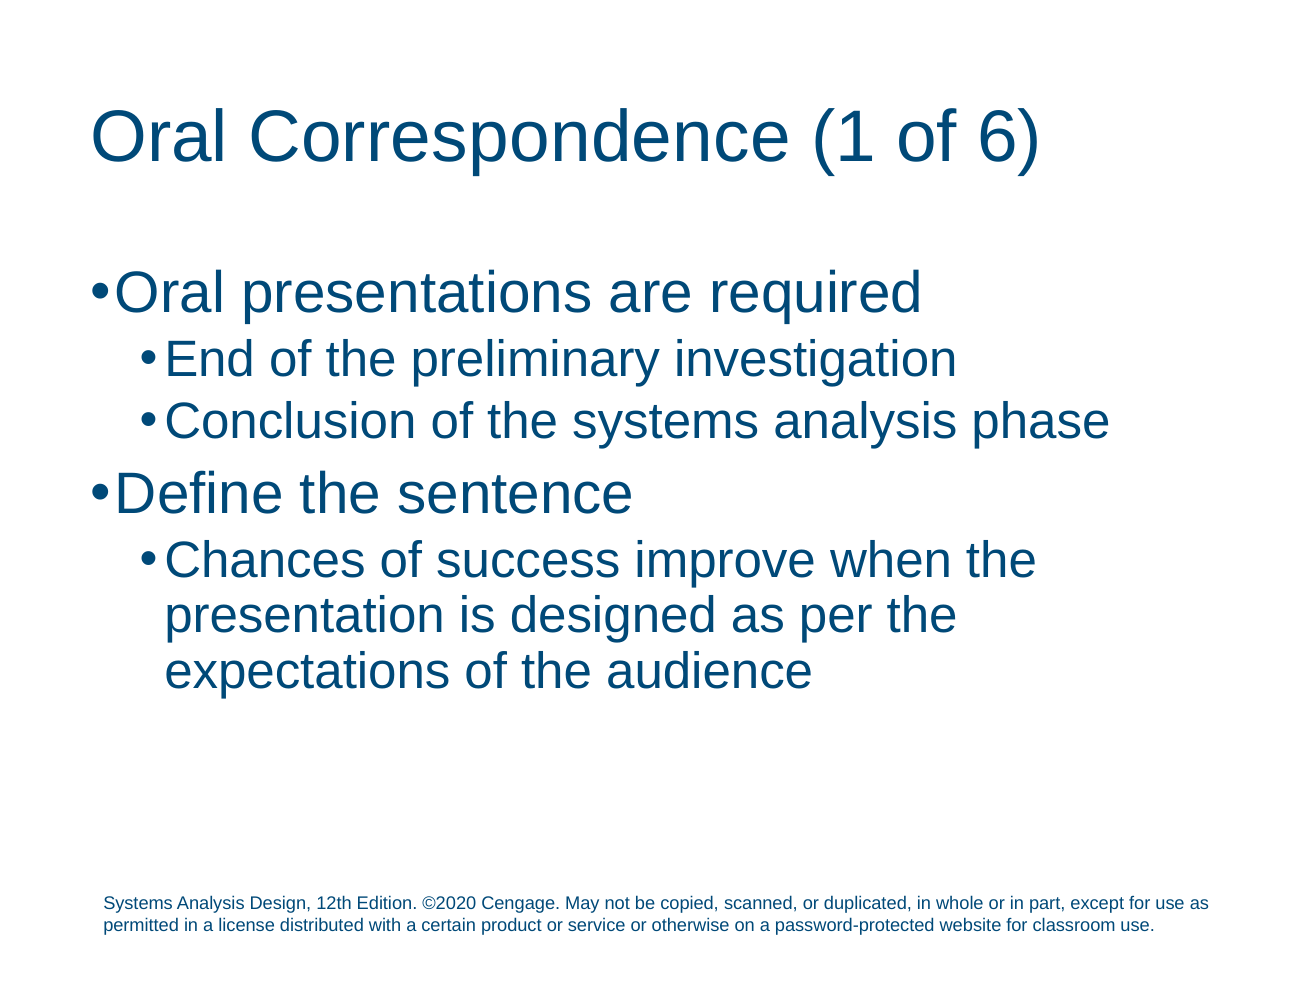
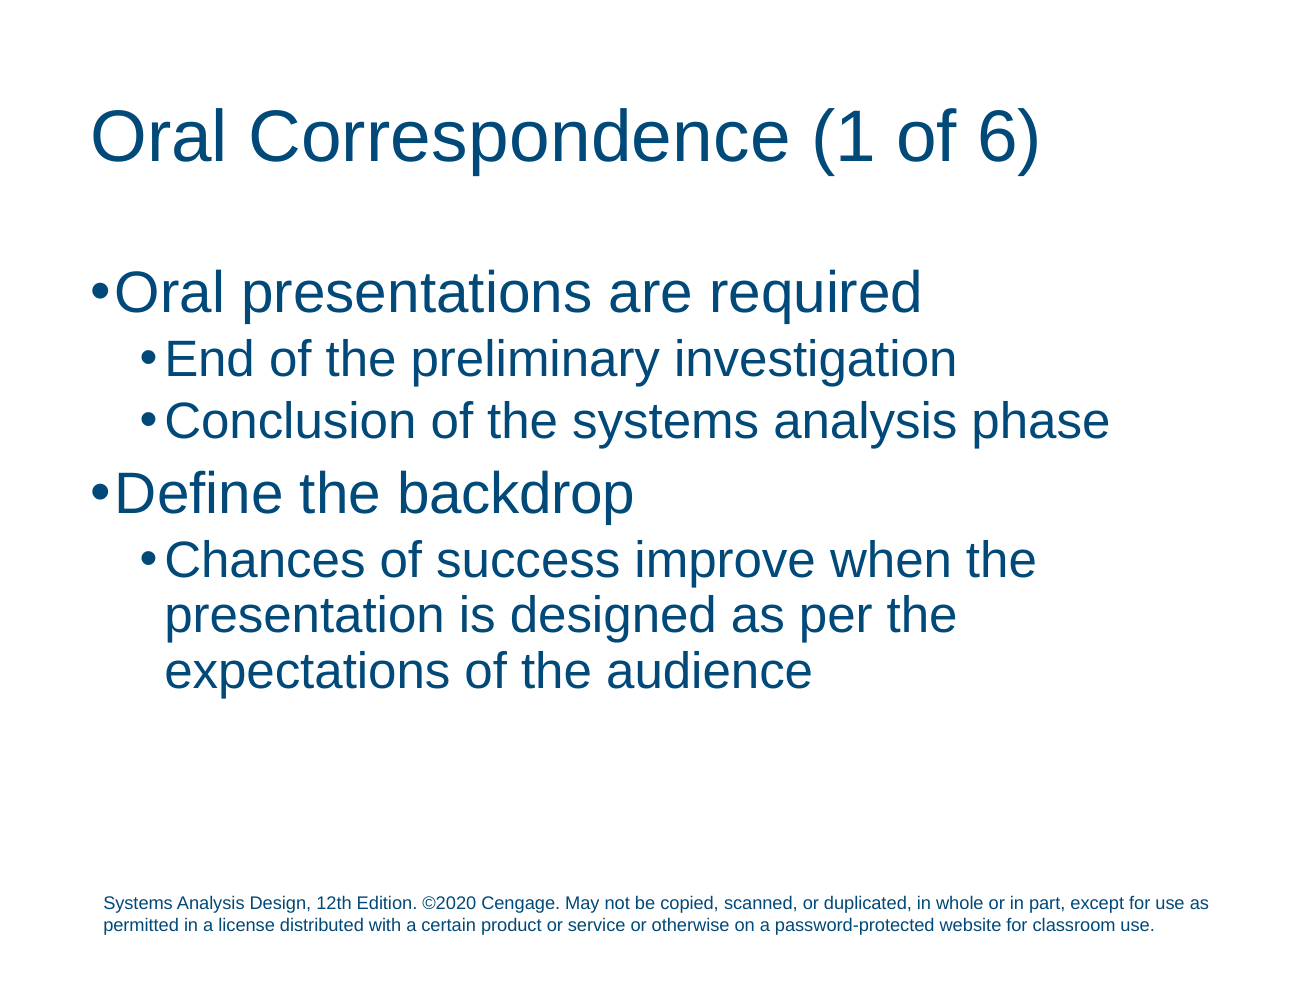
sentence: sentence -> backdrop (516, 494)
